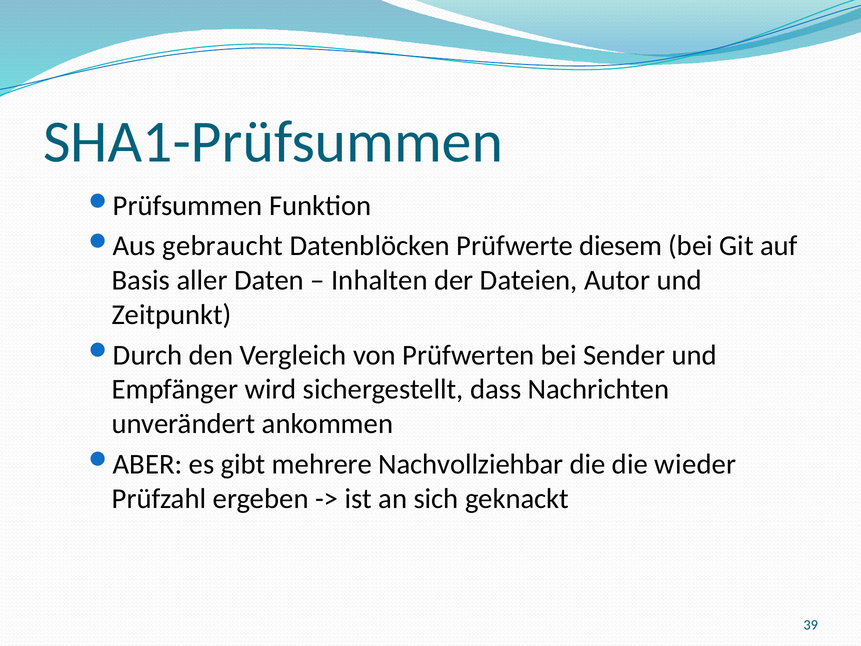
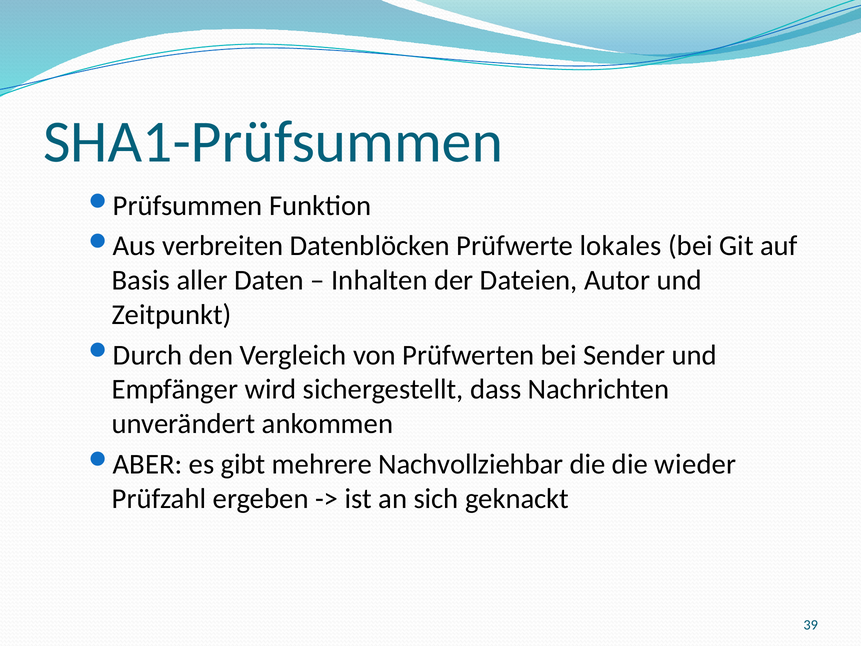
gebraucht: gebraucht -> verbreiten (223, 246)
diesem: diesem -> lokales (621, 246)
